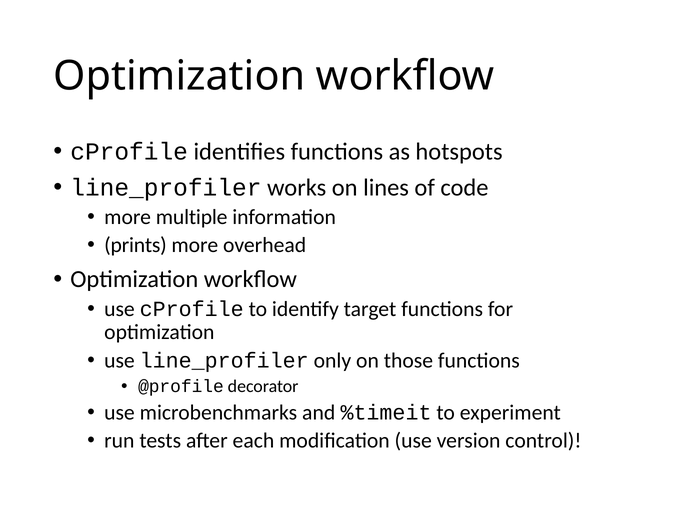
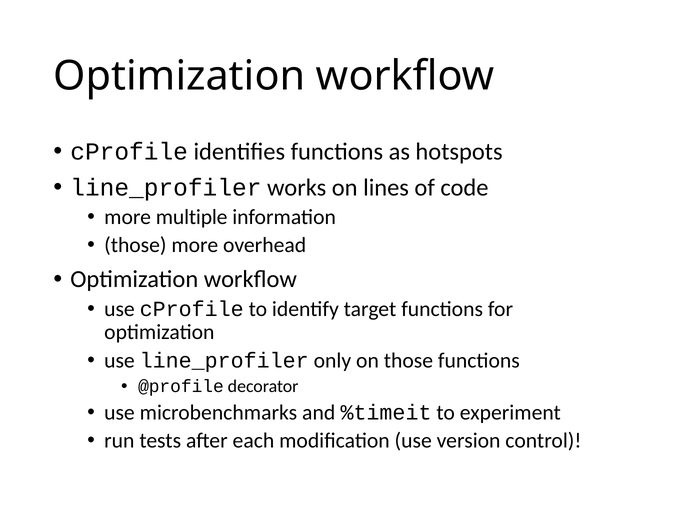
prints: prints -> those (135, 245)
